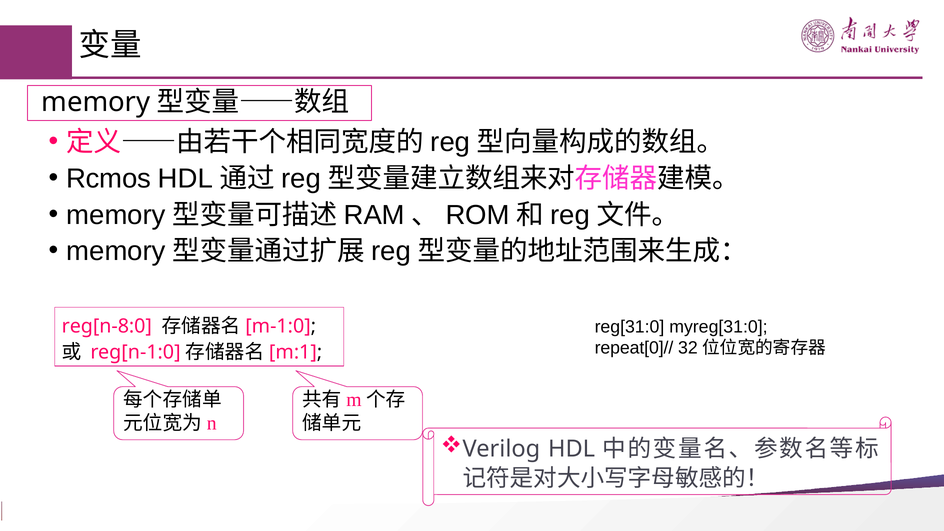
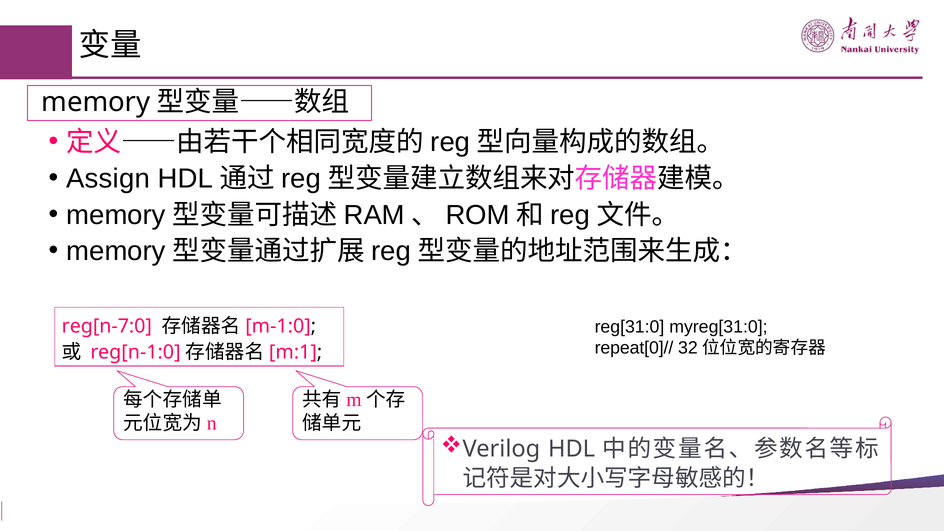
Rcmos: Rcmos -> Assign (108, 179)
reg[n-8:0: reg[n-8:0 -> reg[n-7:0 (107, 326)
